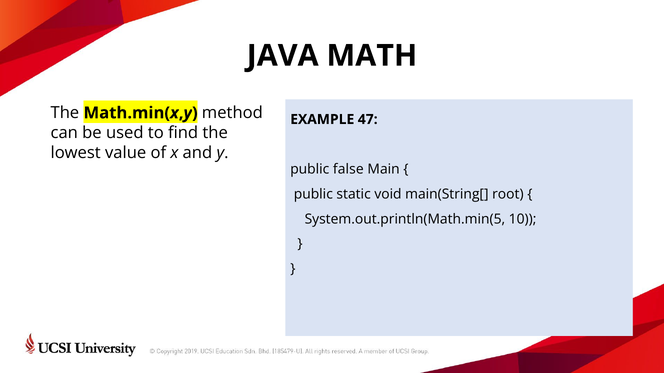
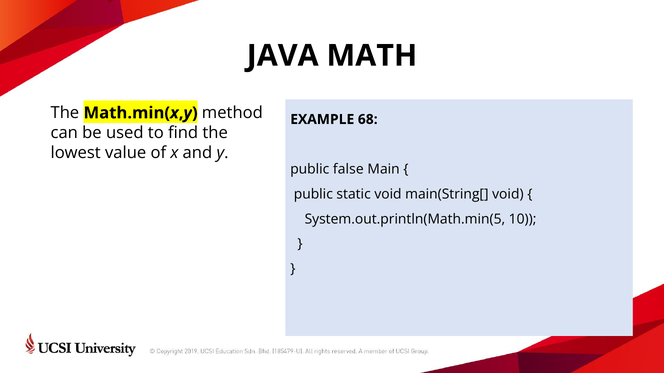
47: 47 -> 68 (368, 120)
main(String[ root: root -> void (508, 194)
